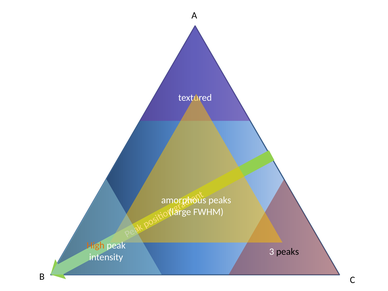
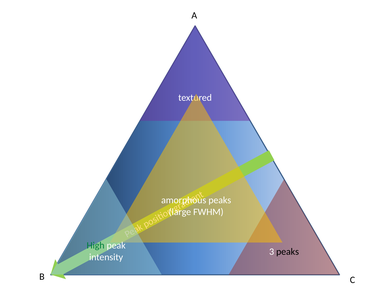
High colour: orange -> green (96, 245)
